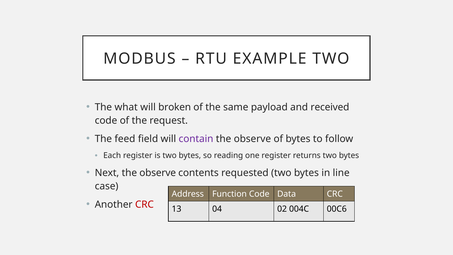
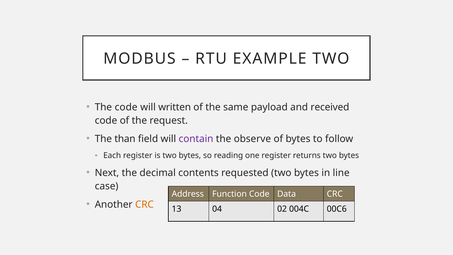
The what: what -> code (126, 107)
broken: broken -> written (175, 107)
feed: feed -> than (125, 139)
Next the observe: observe -> decimal (158, 173)
CRC colour: red -> orange (144, 204)
